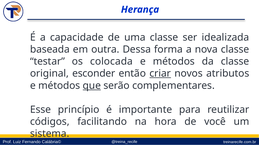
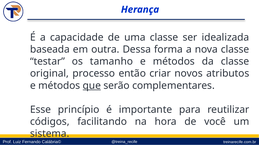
colocada: colocada -> tamanho (111, 62)
esconder: esconder -> processo (94, 74)
criar underline: present -> none (160, 74)
